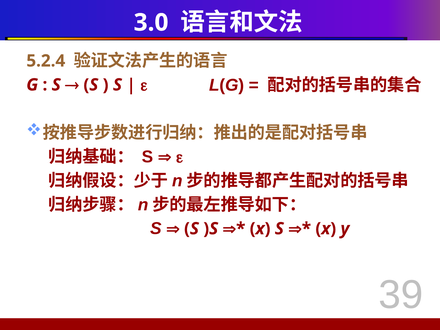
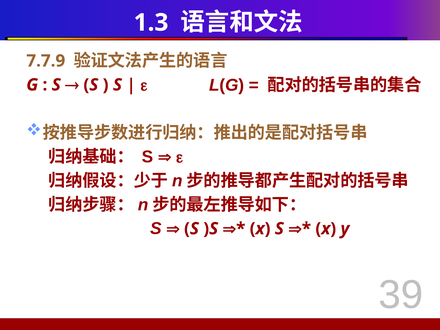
3.0: 3.0 -> 1.3 (151, 23)
5.2.4: 5.2.4 -> 7.7.9 (46, 61)
